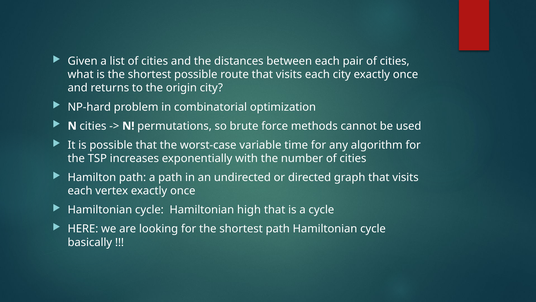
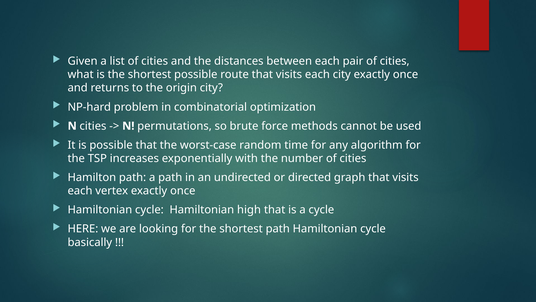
variable: variable -> random (260, 145)
